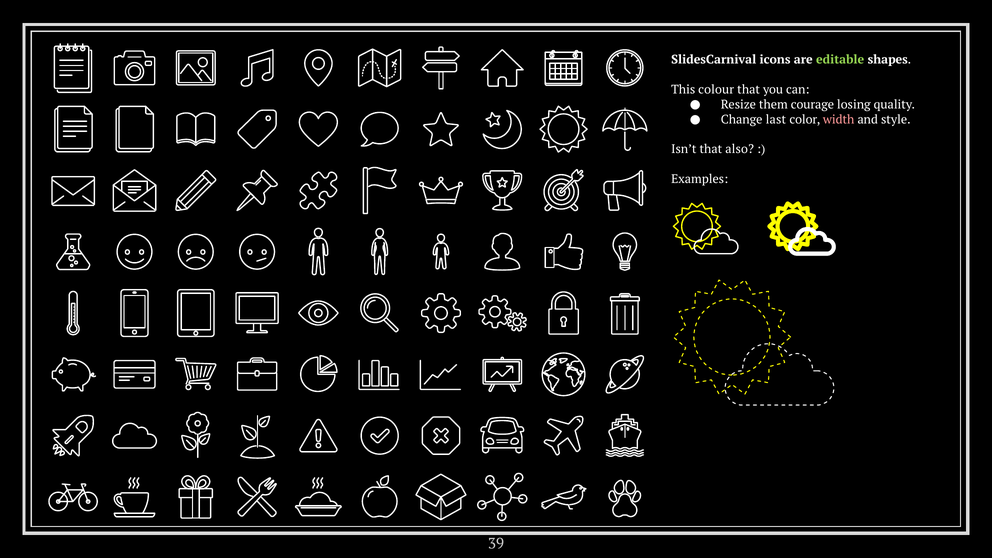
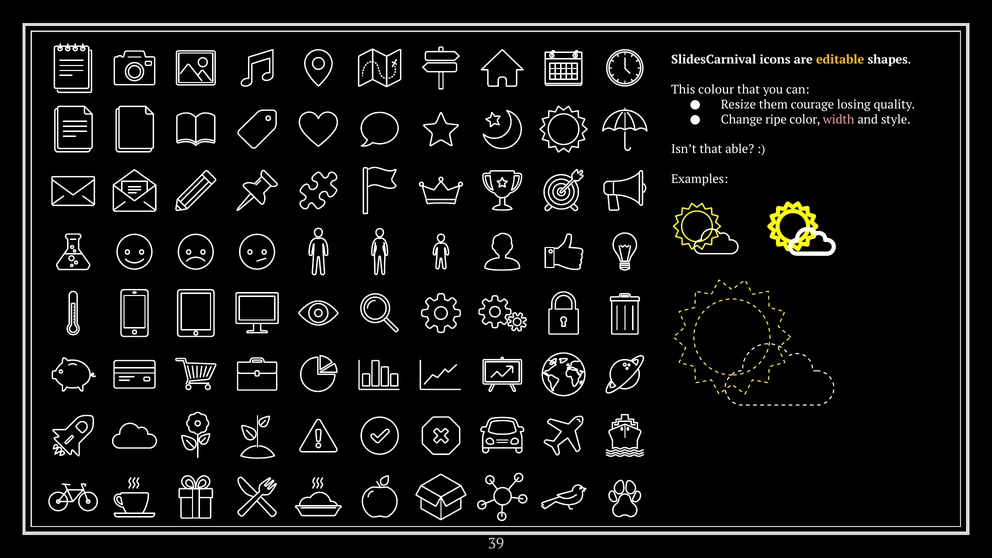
editable colour: light green -> yellow (840, 60)
last: last -> ripe (776, 120)
also: also -> able (740, 149)
